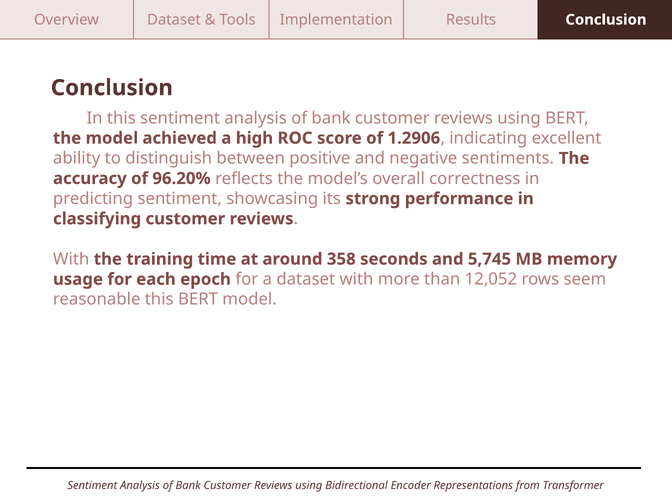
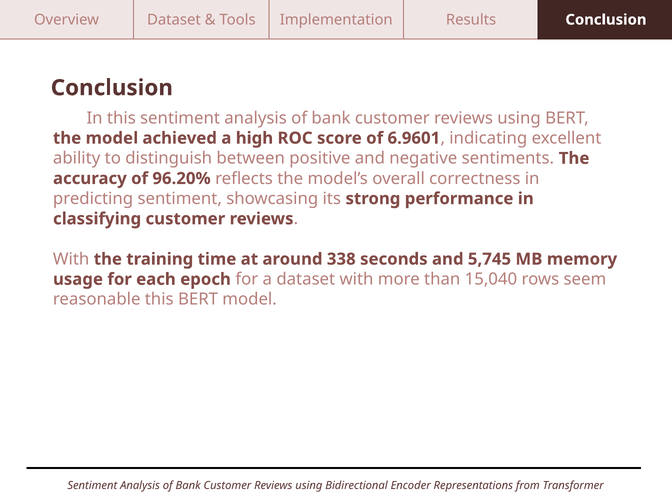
1.2906: 1.2906 -> 6.9601 (414, 138)
358: 358 -> 338 (341, 259)
12,052: 12,052 -> 15,040 (491, 279)
